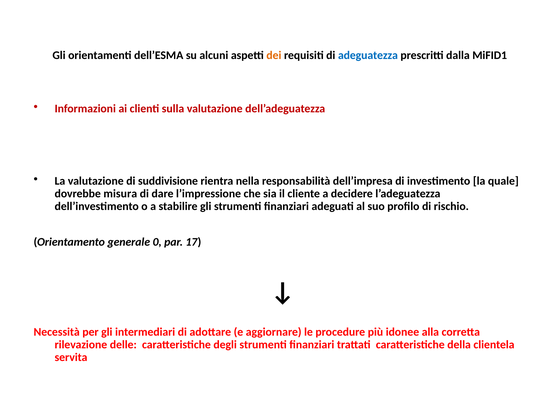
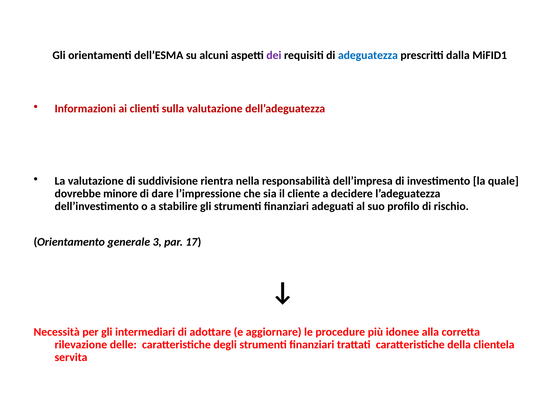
dei colour: orange -> purple (274, 55)
misura: misura -> minore (120, 194)
0: 0 -> 3 (157, 242)
